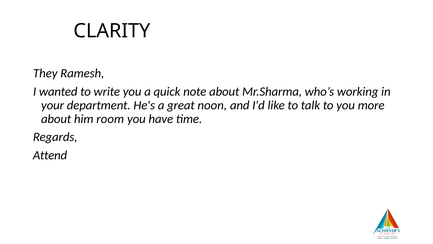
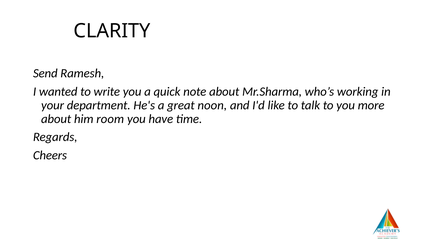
They: They -> Send (45, 73)
Attend: Attend -> Cheers (50, 155)
